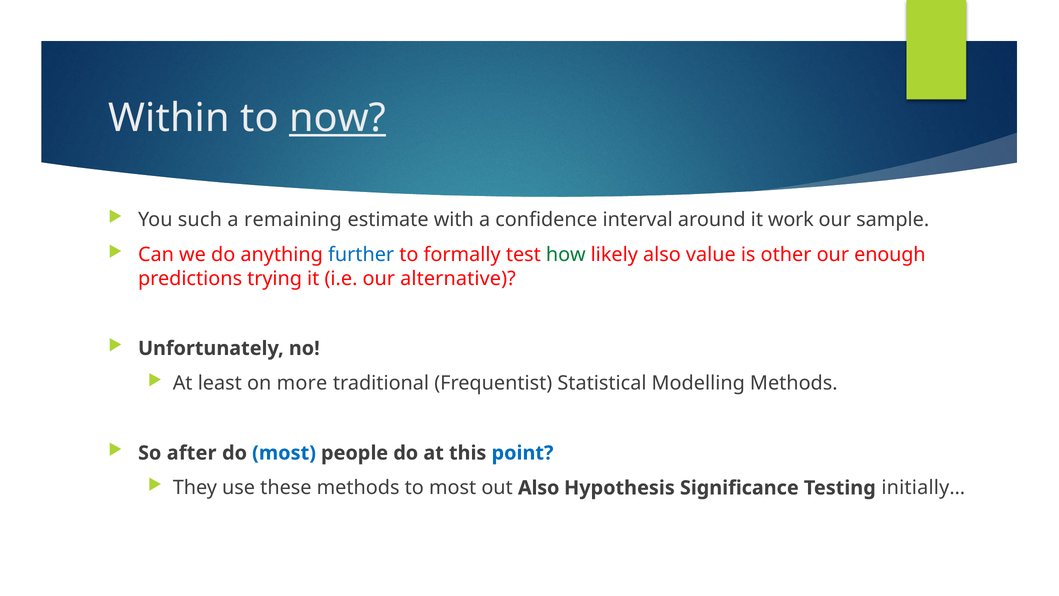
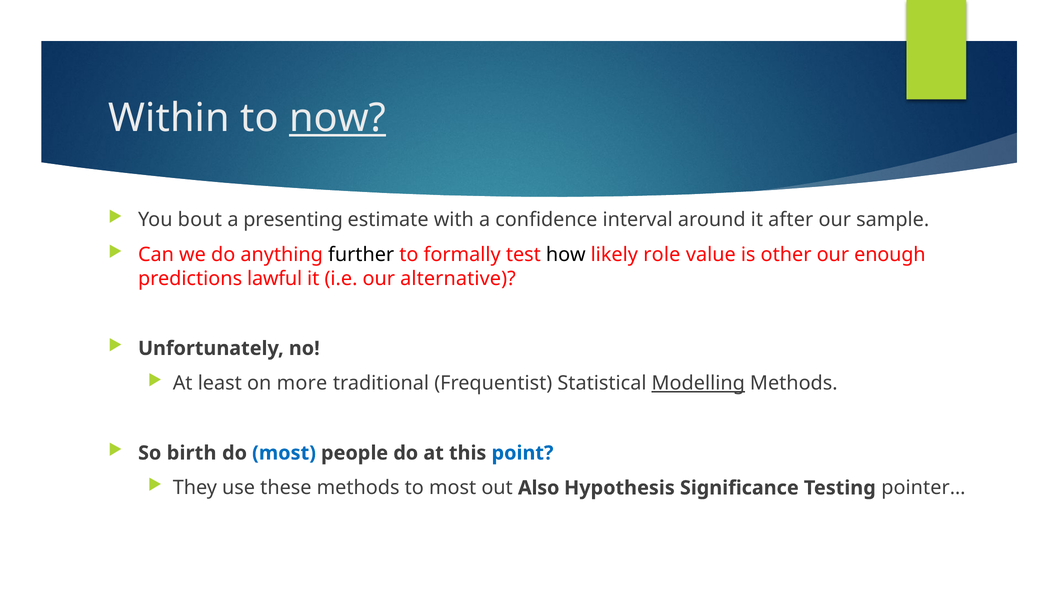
such: such -> bout (200, 220)
remaining: remaining -> presenting (293, 220)
work: work -> after (791, 220)
further colour: blue -> black (361, 255)
how colour: green -> black (566, 255)
likely also: also -> role (662, 255)
trying: trying -> lawful (275, 278)
Modelling underline: none -> present (698, 383)
after: after -> birth (192, 453)
initially…: initially… -> pointer… (923, 488)
